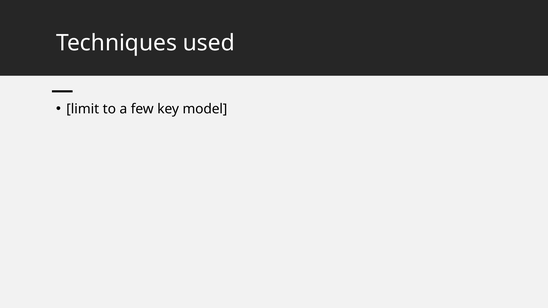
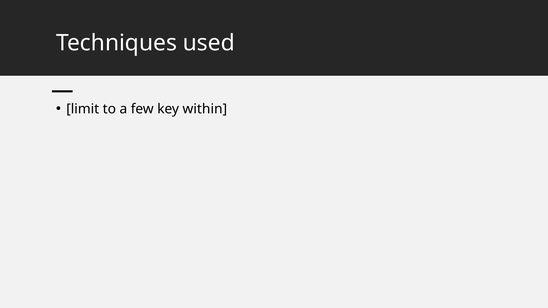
model: model -> within (205, 109)
